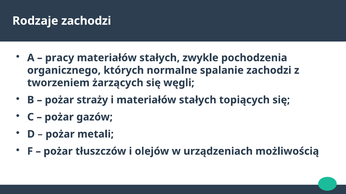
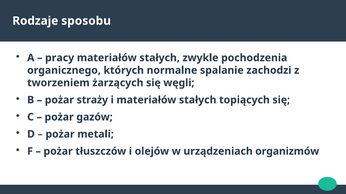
Rodzaje zachodzi: zachodzi -> sposobu (86, 21)
możliwością: możliwością -> organizmów (287, 152)
